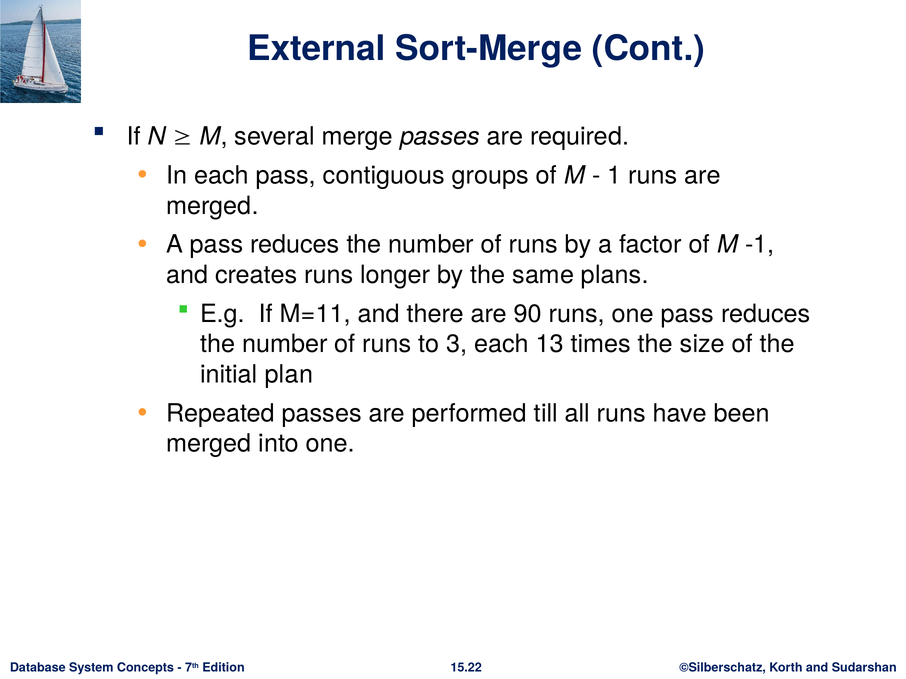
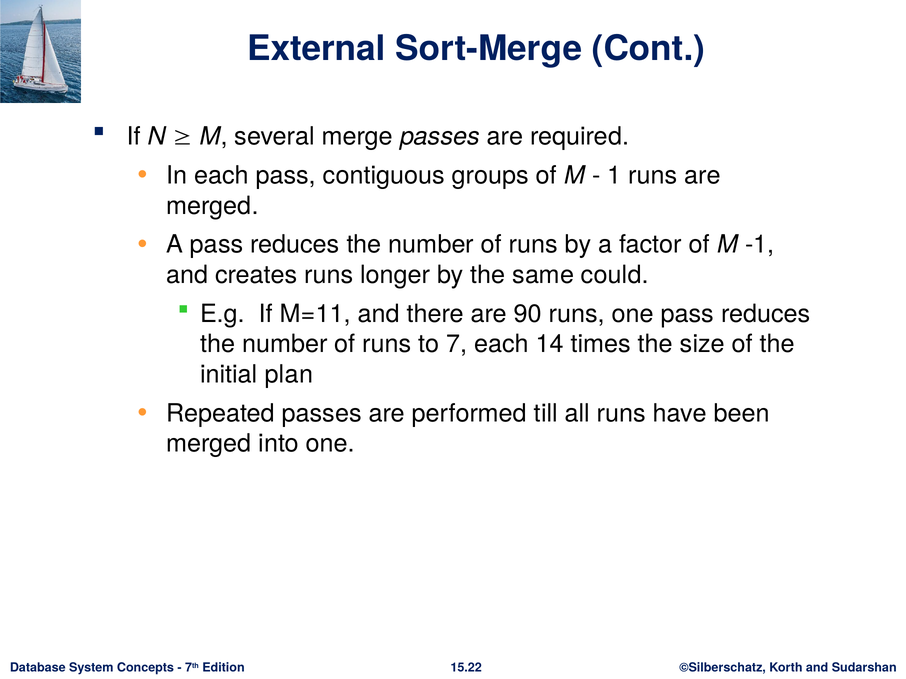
plans: plans -> could (615, 275)
3: 3 -> 7 (457, 344)
13: 13 -> 14 (550, 344)
